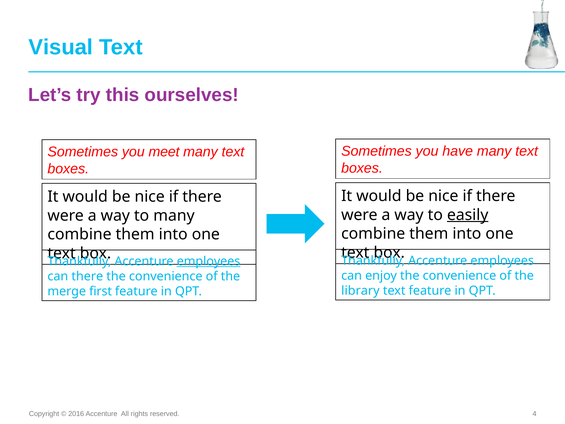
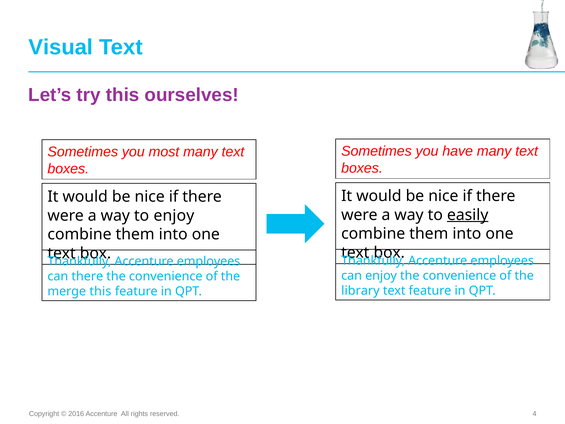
meet: meet -> most (164, 152)
to many: many -> enjoy (174, 215)
employees underline: present -> none (209, 261)
merge first: first -> this (100, 291)
